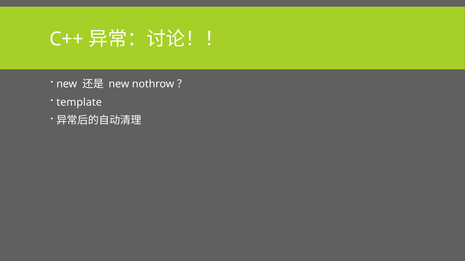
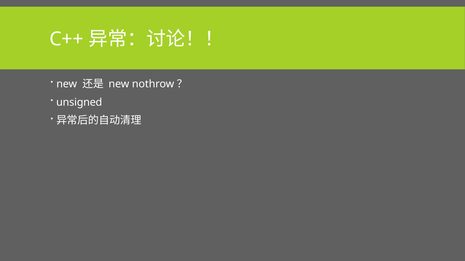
template: template -> unsigned (79, 102)
